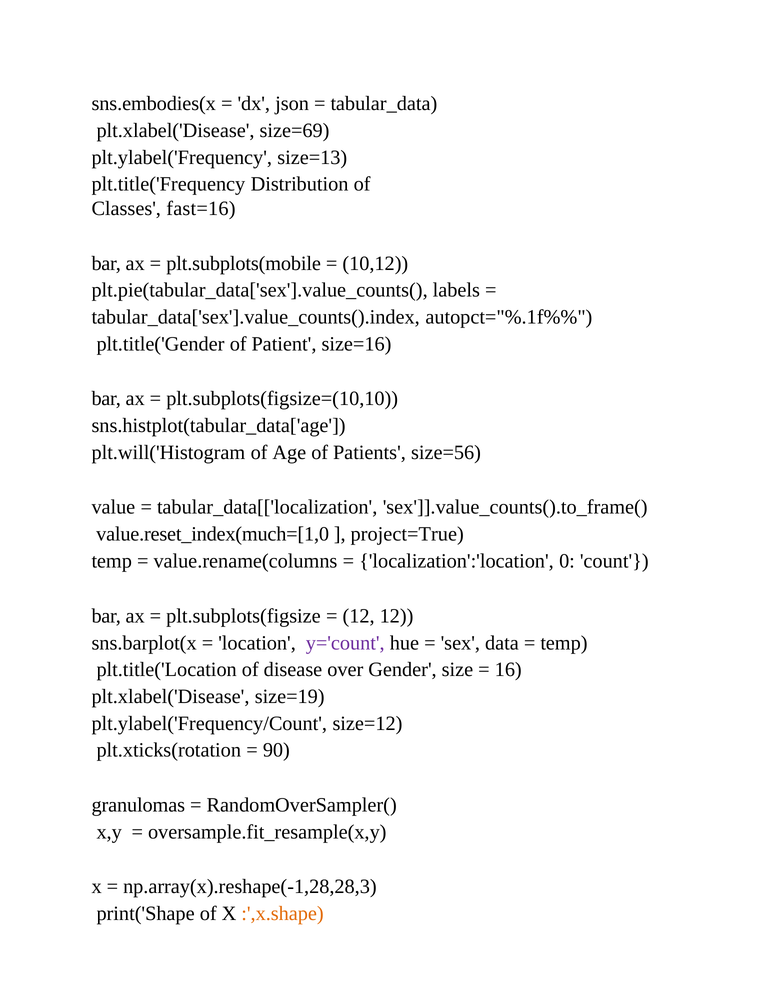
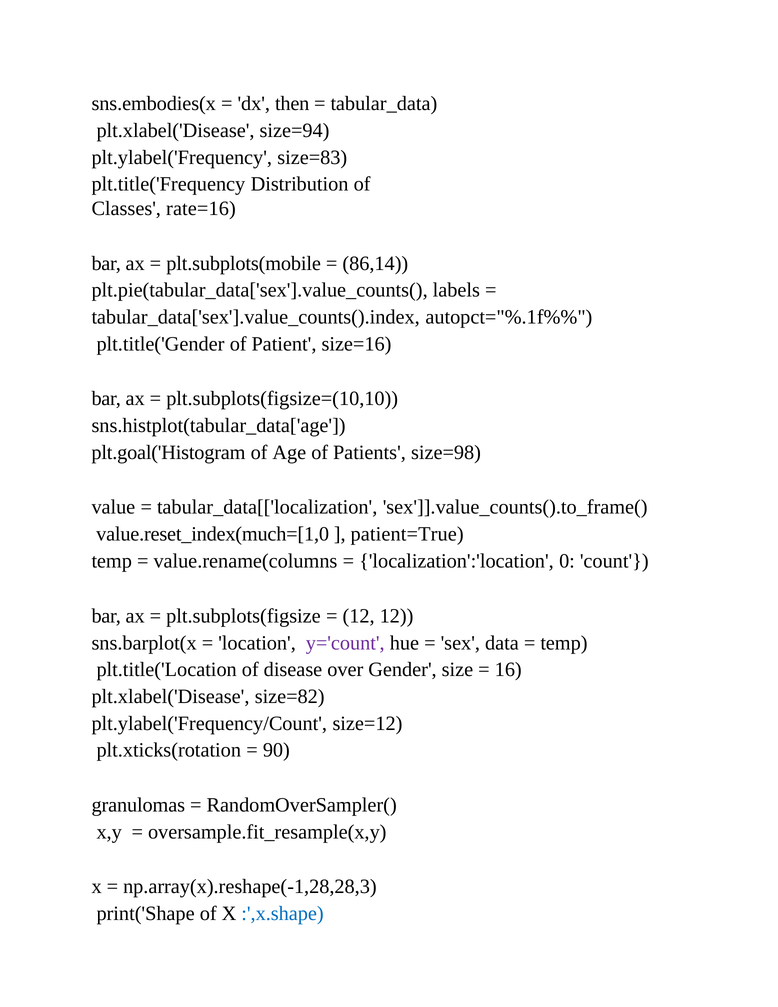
json: json -> then (292, 104)
size=69: size=69 -> size=94 (295, 130)
size=13: size=13 -> size=83 (312, 157)
fast=16: fast=16 -> rate=16 (201, 209)
10,12: 10,12 -> 86,14 (375, 263)
plt.will('Histogram: plt.will('Histogram -> plt.goal('Histogram (168, 452)
size=56: size=56 -> size=98 (446, 452)
project=True: project=True -> patient=True (407, 534)
size=19: size=19 -> size=82 (290, 696)
:',x.shape colour: orange -> blue (283, 913)
